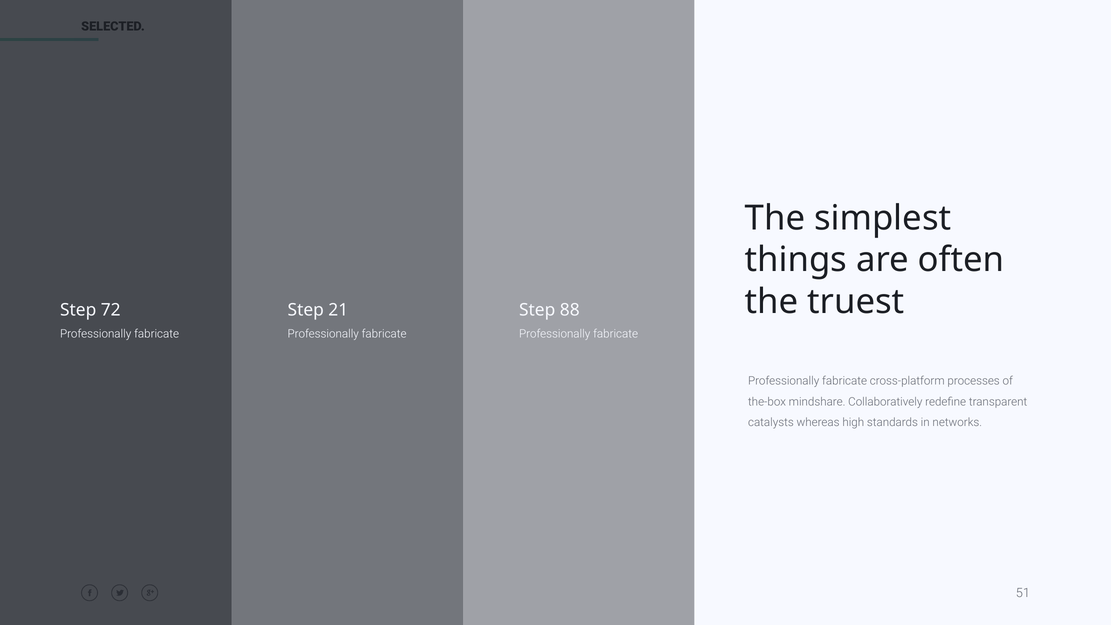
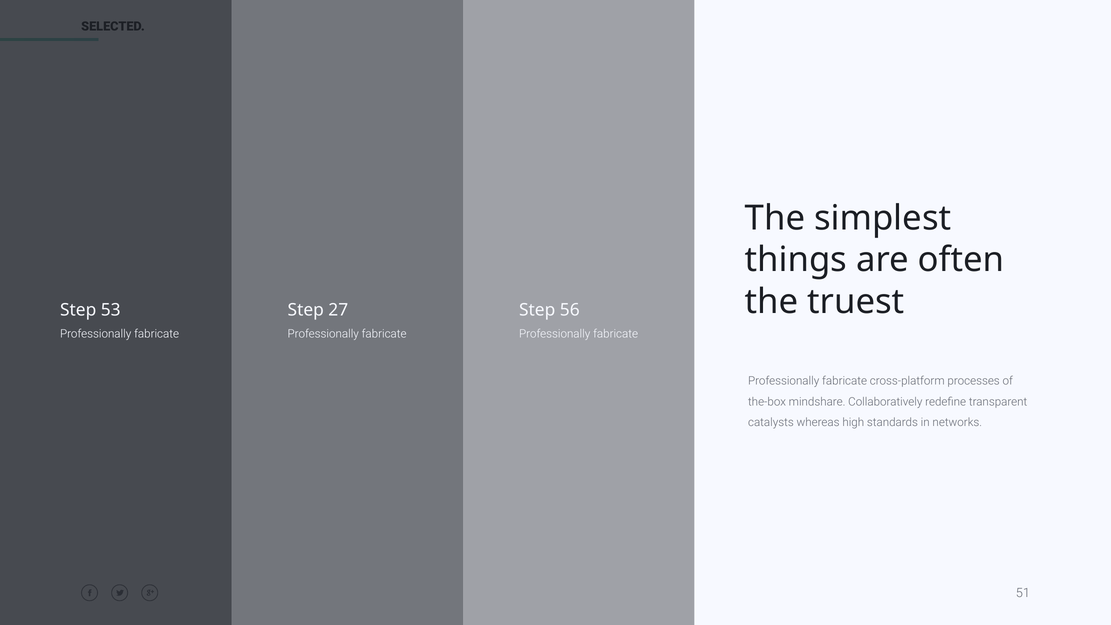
72: 72 -> 53 (111, 310)
21: 21 -> 27 (338, 310)
88: 88 -> 56 (570, 310)
